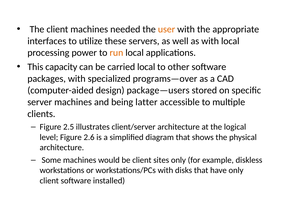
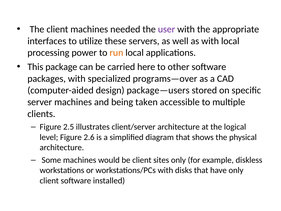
user colour: orange -> purple (167, 29)
capacity: capacity -> package (61, 67)
carried local: local -> here (146, 67)
latter: latter -> taken (146, 102)
